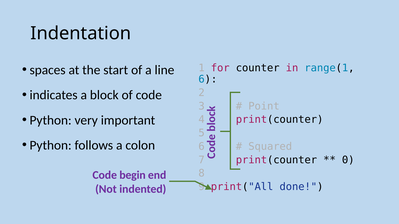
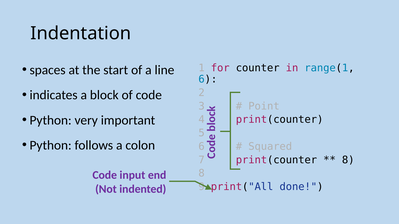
0: 0 -> 8 (348, 160)
begin: begin -> input (132, 175)
